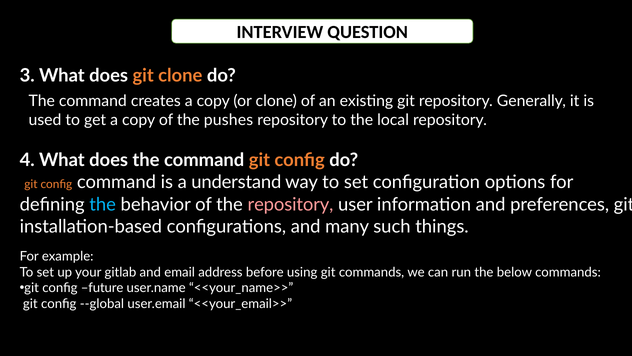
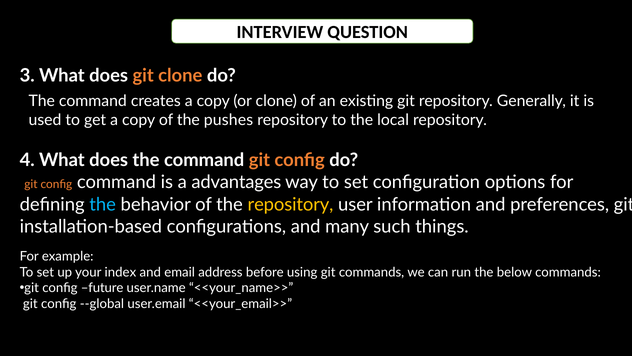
understand: understand -> advantages (236, 182)
repository colour: pink -> yellow (290, 204)
gitlab: gitlab -> index (120, 272)
